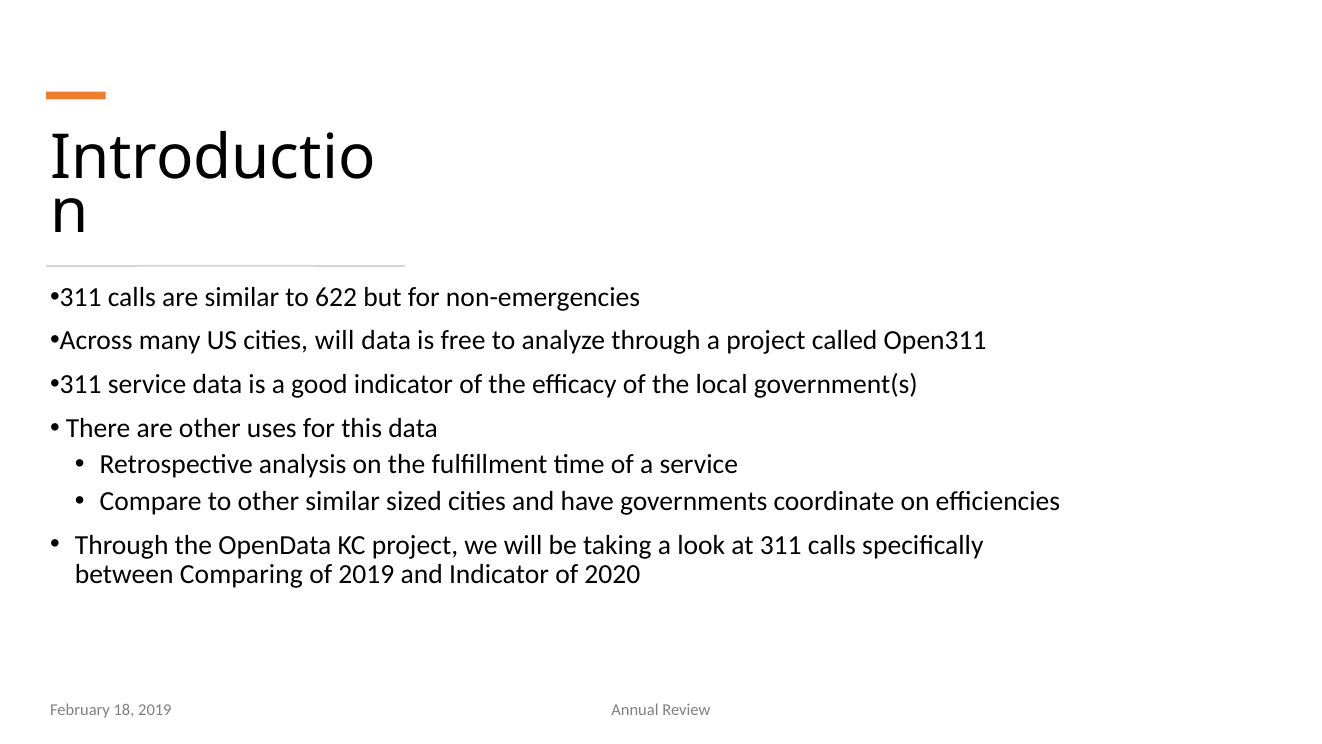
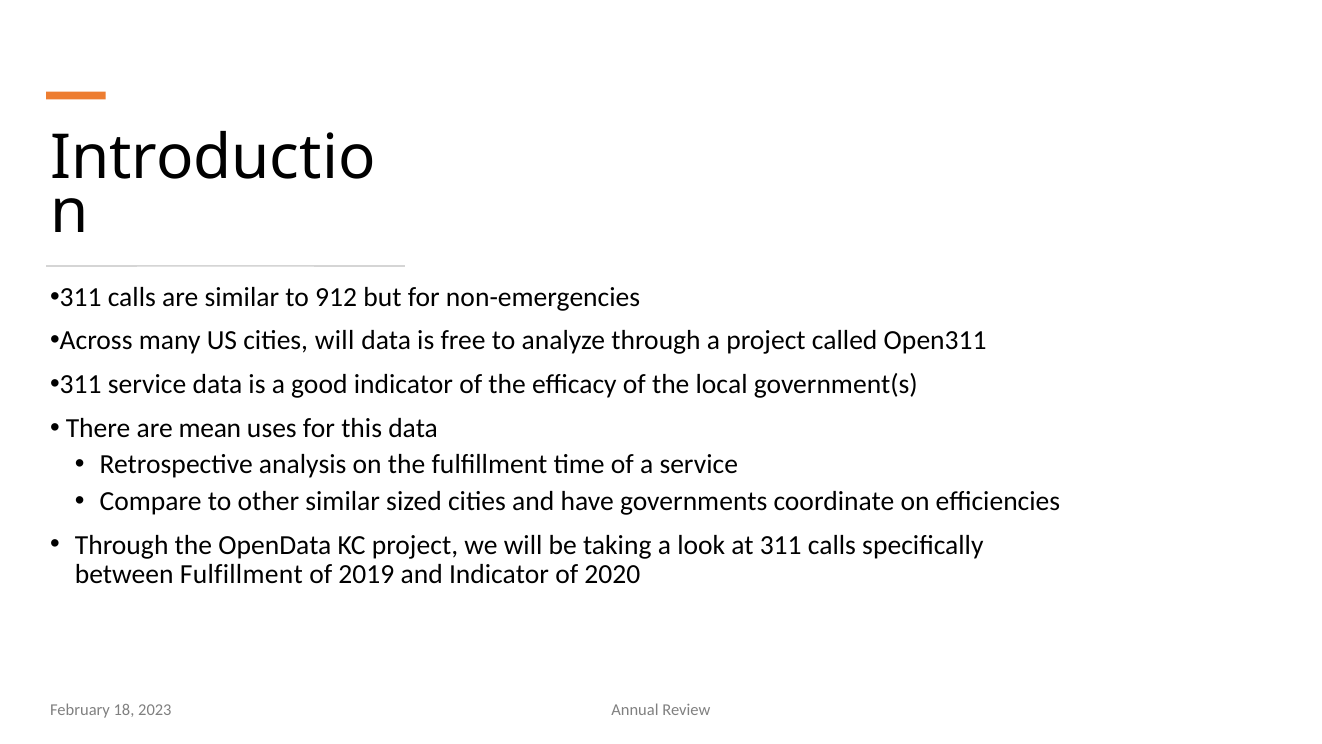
622: 622 -> 912 (336, 297)
are other: other -> mean (210, 428)
between Comparing: Comparing -> Fulfillment (241, 574)
18 2019: 2019 -> 2023 (155, 710)
